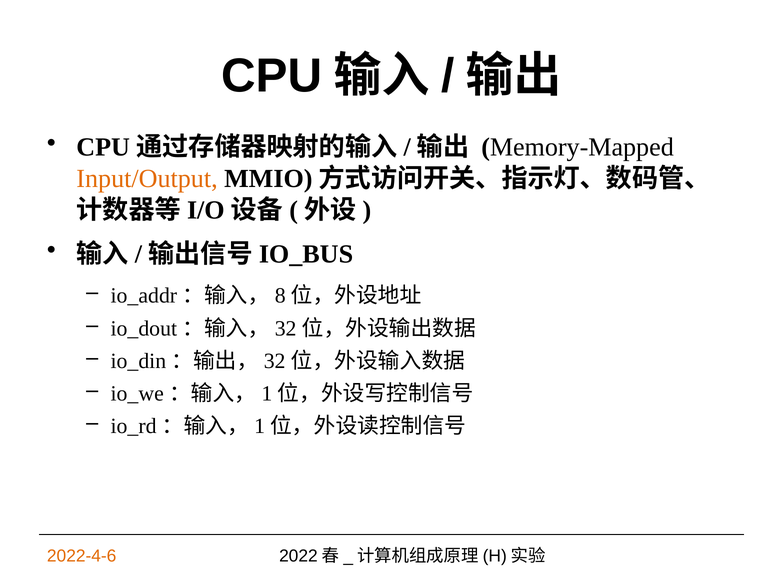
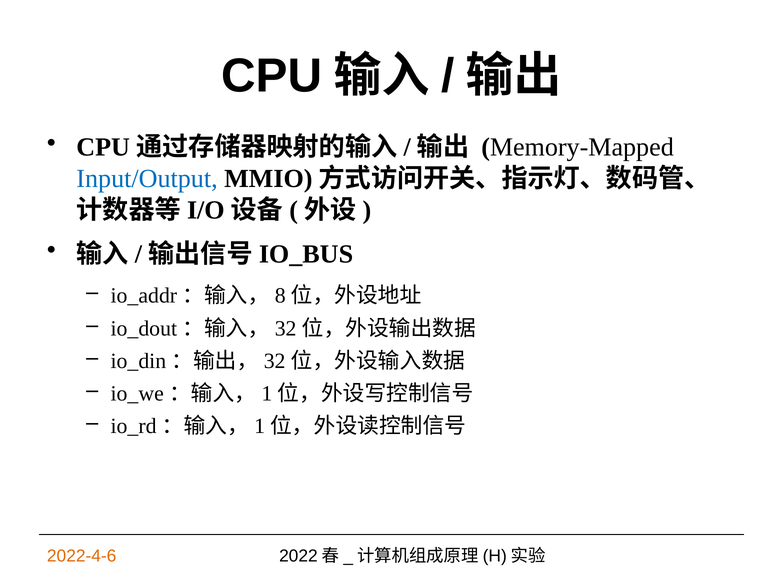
Input/Output colour: orange -> blue (147, 179)
